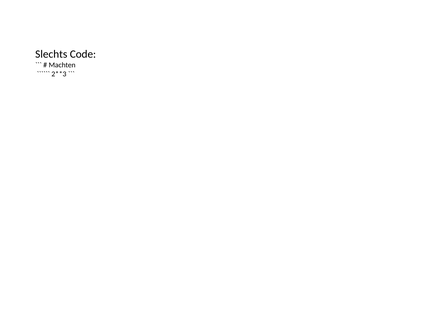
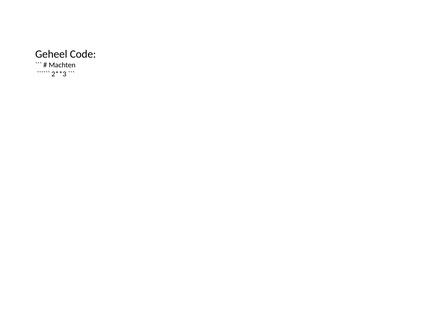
Slechts: Slechts -> Geheel (51, 54)
